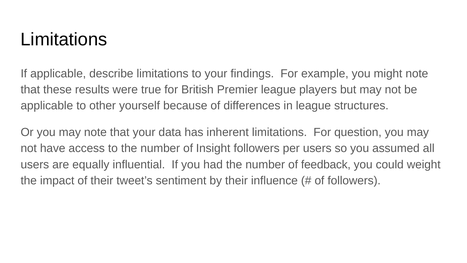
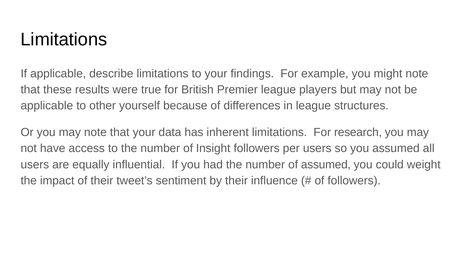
question: question -> research (358, 132)
of feedback: feedback -> assumed (326, 164)
